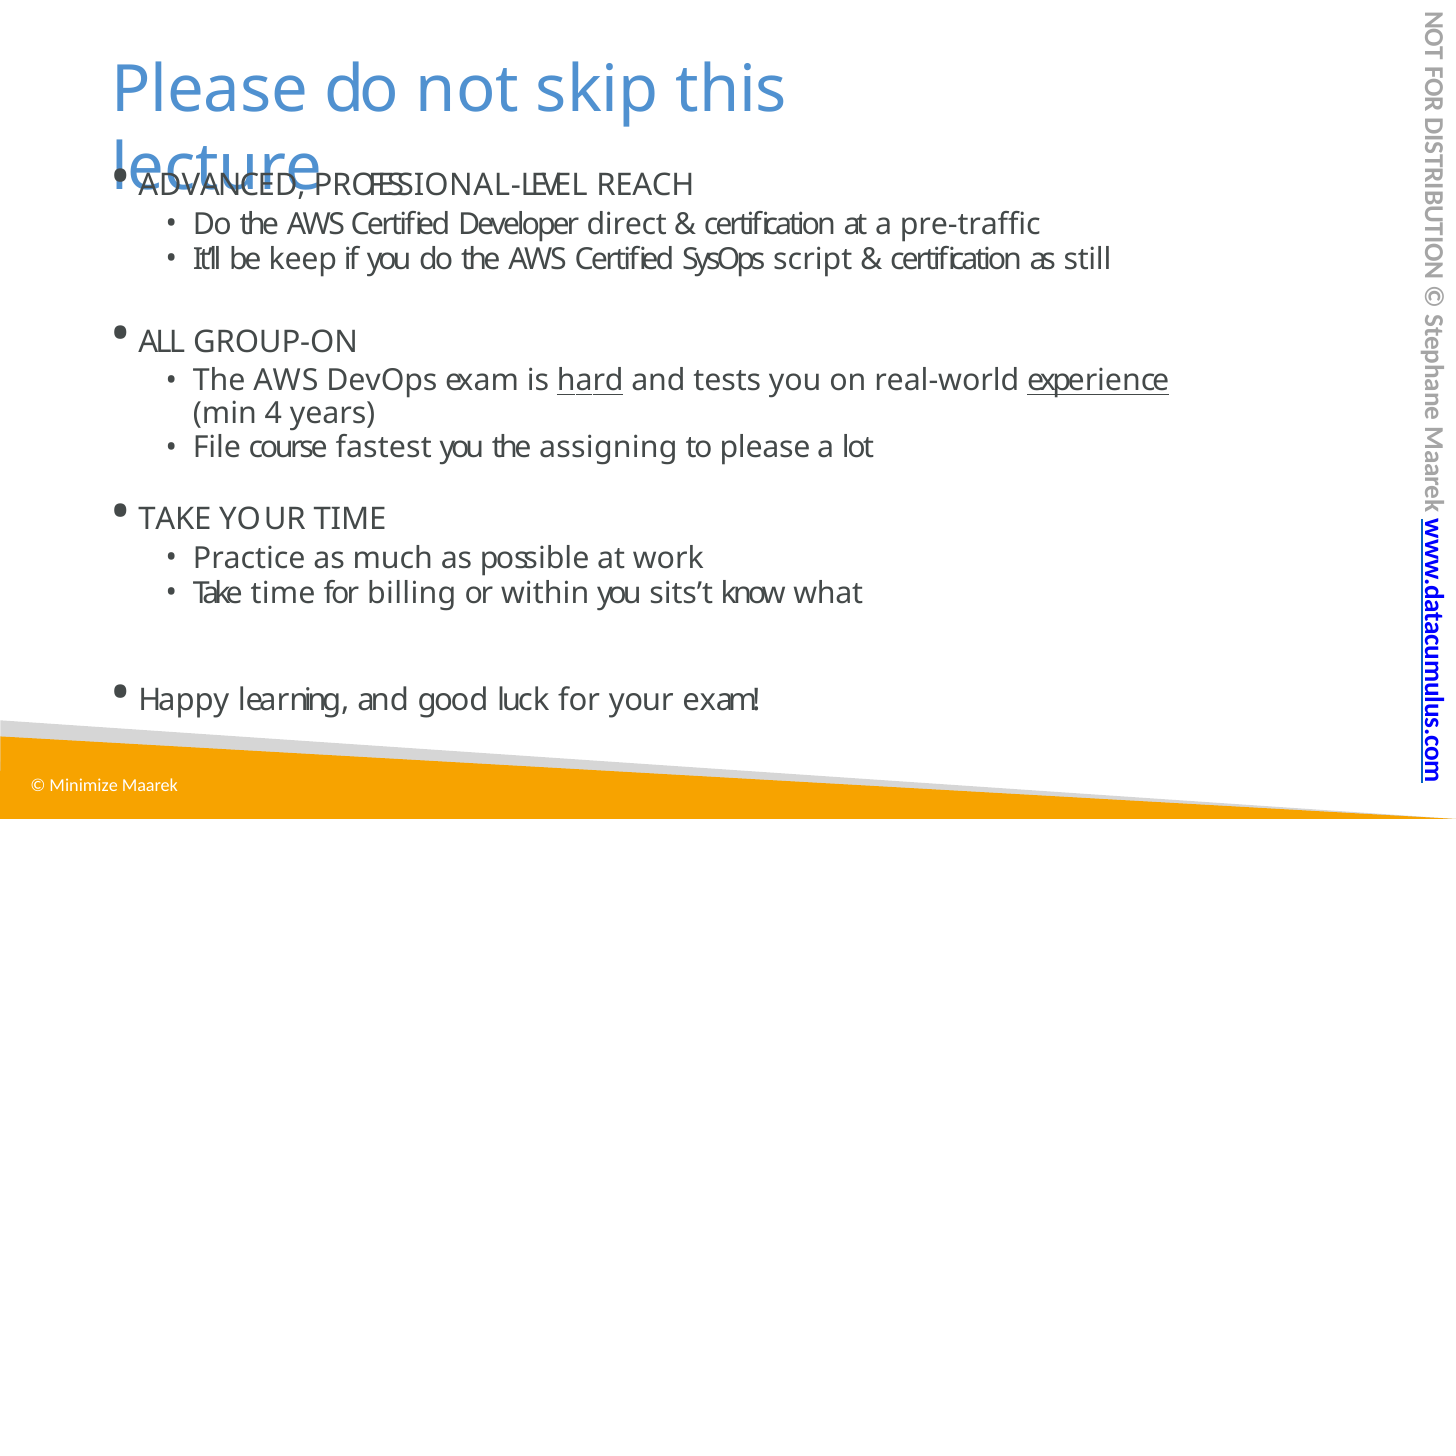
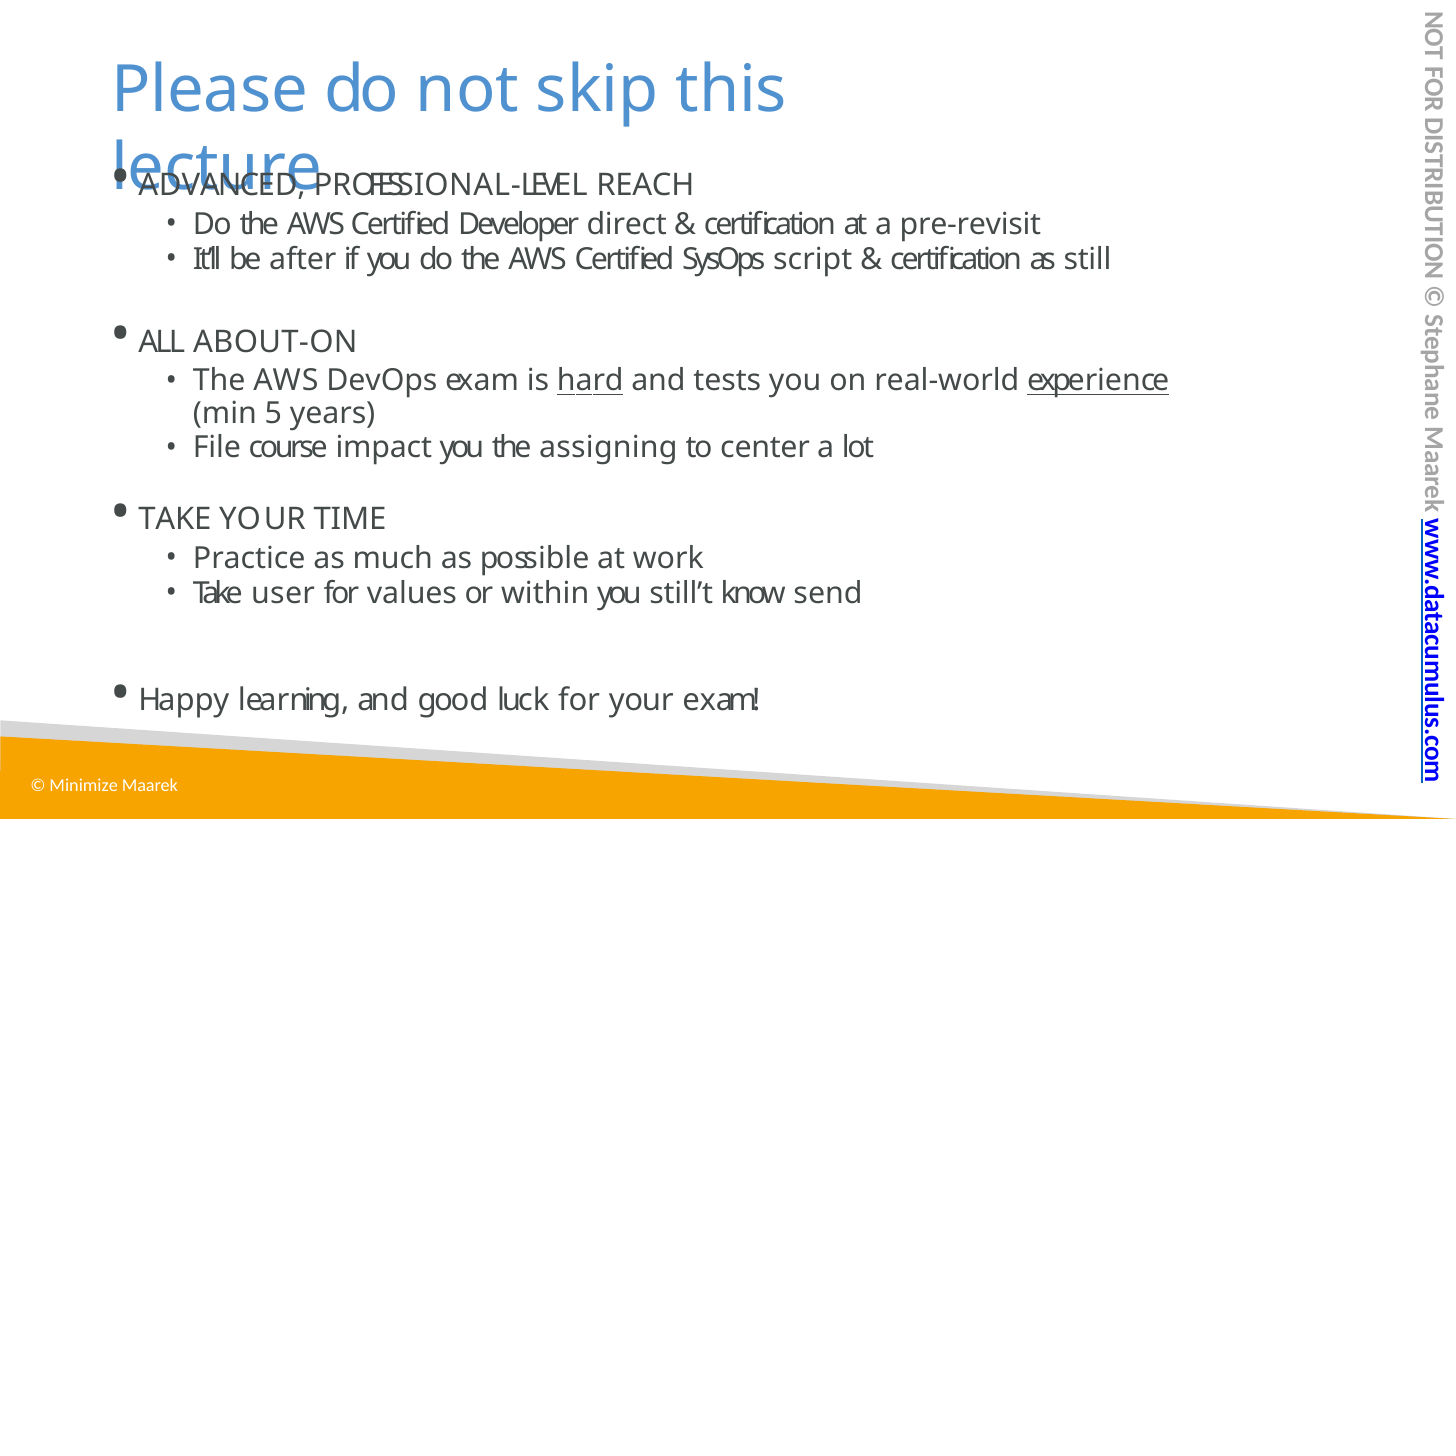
pre-traffic: pre-traffic -> pre-revisit (970, 224)
keep: keep -> after (303, 259)
GROUP-ON: GROUP-ON -> ABOUT-ON (275, 342)
4: 4 -> 5 (273, 414)
fastest: fastest -> impact (384, 448)
to please: please -> center (765, 448)
Take time: time -> user (283, 593)
billing: billing -> values (412, 593)
sits’t: sits’t -> still’t (681, 593)
what: what -> send (828, 593)
